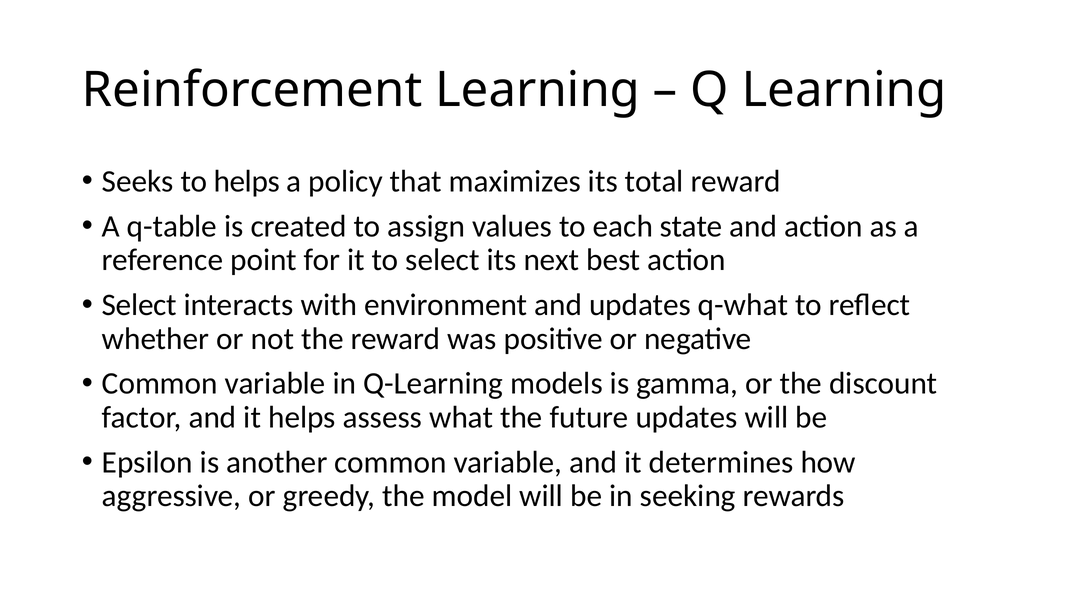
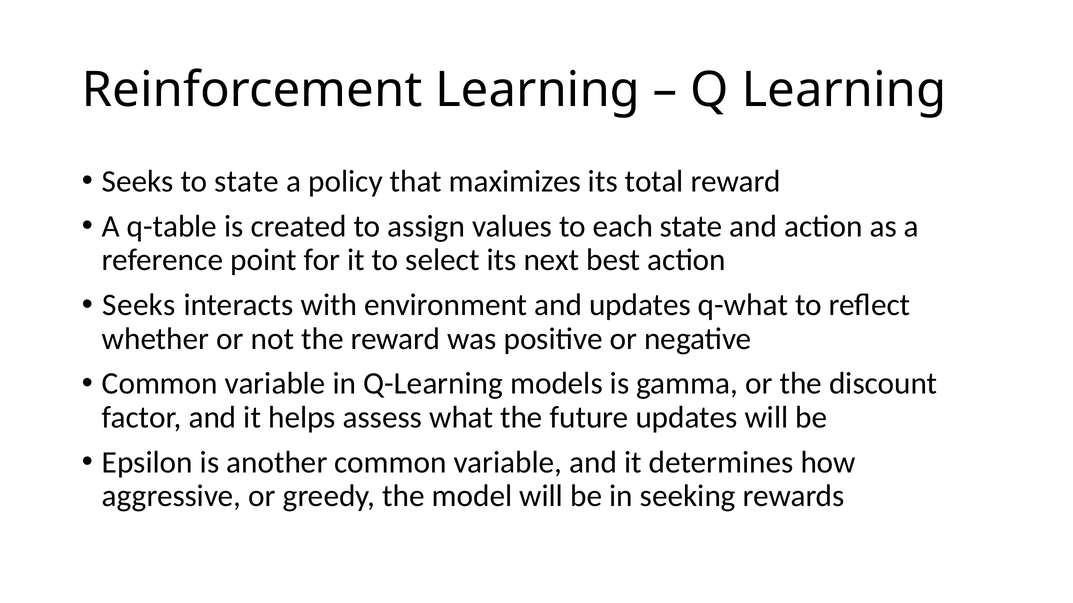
to helps: helps -> state (247, 181)
Select: Select -> Seeks (139, 305)
